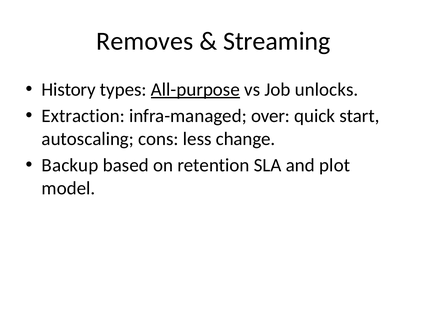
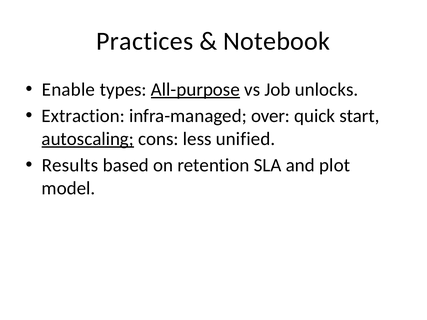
Removes: Removes -> Practices (145, 41)
Streaming: Streaming -> Notebook (277, 41)
History: History -> Enable (68, 90)
autoscaling underline: none -> present (88, 139)
change: change -> unified (246, 139)
Backup: Backup -> Results (70, 166)
